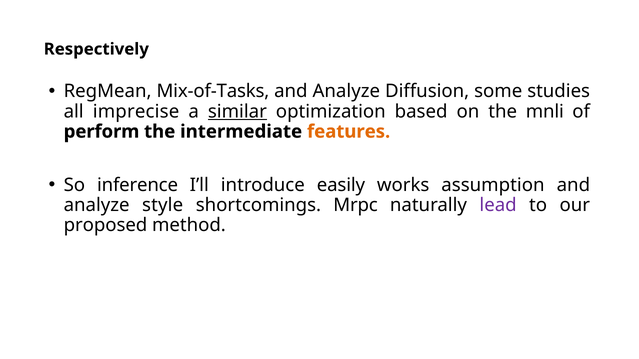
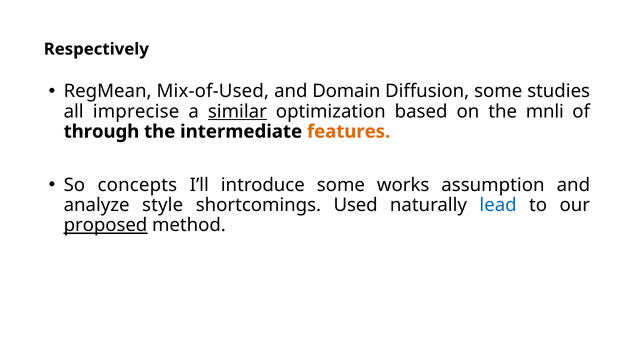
Mix-of-Tasks: Mix-of-Tasks -> Mix-of-Used (213, 91)
Analyze: Analyze -> Domain (346, 91)
perform: perform -> through (101, 132)
inference: inference -> concepts (137, 185)
introduce easily: easily -> some (341, 185)
Mrpc: Mrpc -> Used (356, 205)
lead colour: purple -> blue (498, 205)
proposed underline: none -> present (106, 226)
